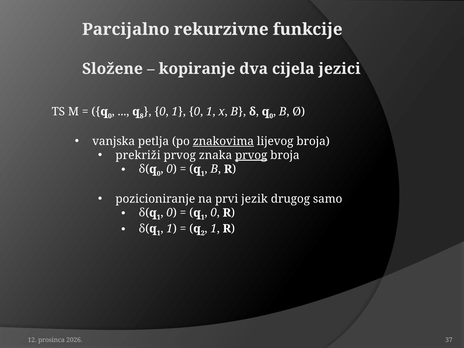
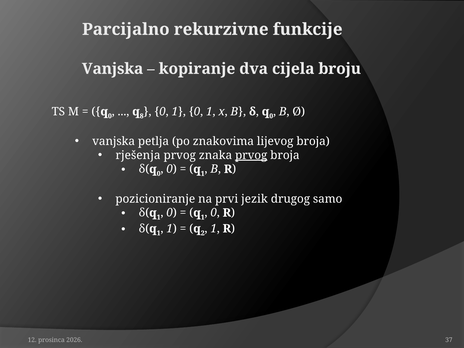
Složene: Složene -> Vanjska (113, 69)
jezici: jezici -> broju (340, 69)
znakovima underline: present -> none (223, 141)
prekriži: prekriži -> rješenja (138, 155)
